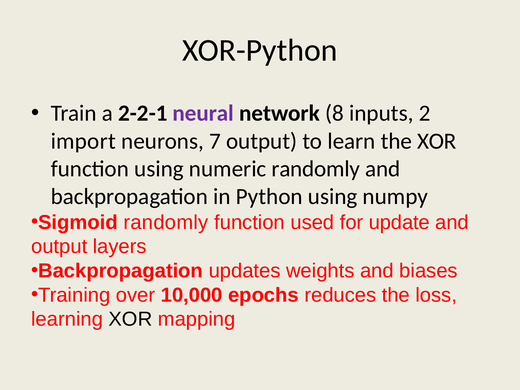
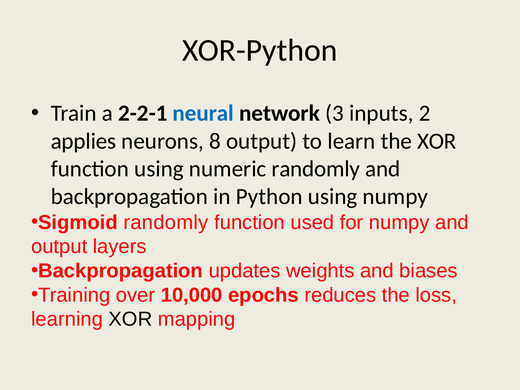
neural colour: purple -> blue (203, 113)
8: 8 -> 3 (335, 113)
import: import -> applies (83, 141)
7: 7 -> 8 (215, 141)
for update: update -> numpy (399, 222)
